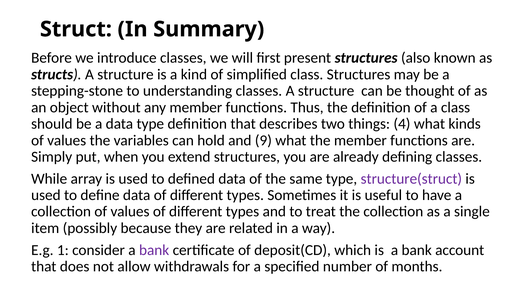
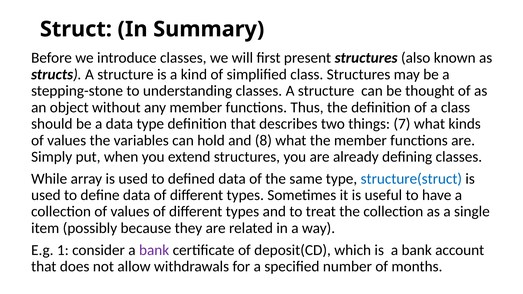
4: 4 -> 7 (402, 124)
9: 9 -> 8 (263, 140)
structure(struct colour: purple -> blue (411, 179)
